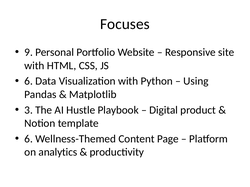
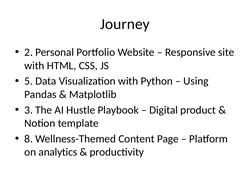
Focuses: Focuses -> Journey (125, 24)
9: 9 -> 2 (29, 52)
6: 6 -> 5 (29, 81)
6: 6 -> 8 (29, 139)
